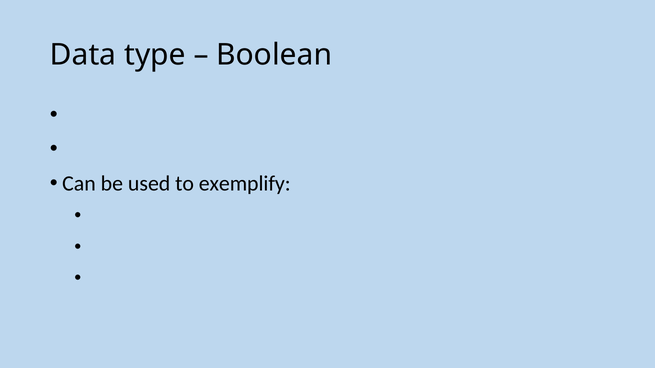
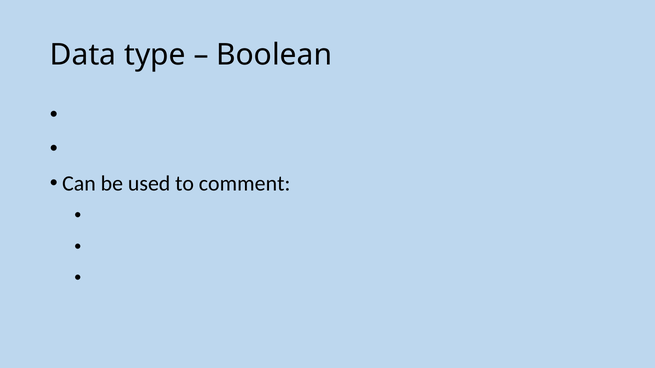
exemplify: exemplify -> comment (245, 184)
